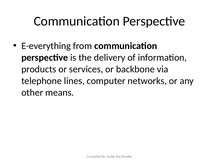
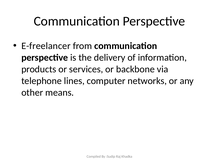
E-everything: E-everything -> E-freelancer (46, 46)
